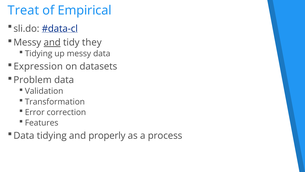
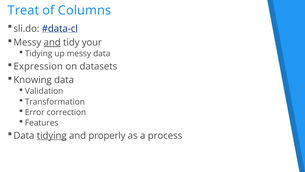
Empirical: Empirical -> Columns (85, 10)
they: they -> your (92, 42)
Problem: Problem -> Knowing (33, 80)
tidying underline: none -> present (52, 135)
